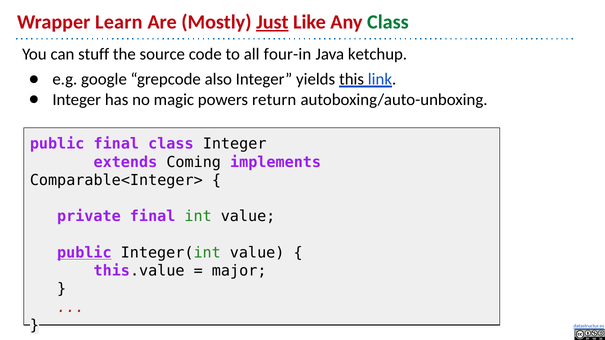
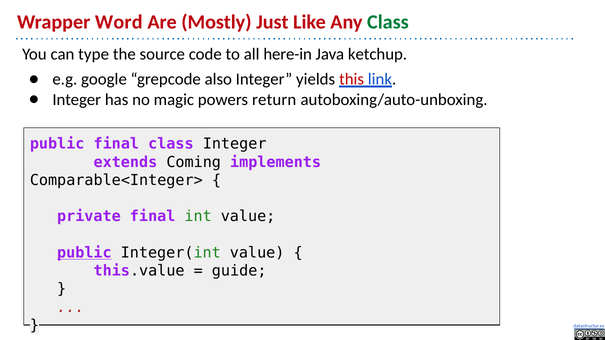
Learn: Learn -> Word (119, 22)
Just underline: present -> none (272, 22)
stuff: stuff -> type (94, 54)
four-in: four-in -> here-in (288, 54)
this colour: black -> red (352, 79)
major: major -> guide (239, 271)
